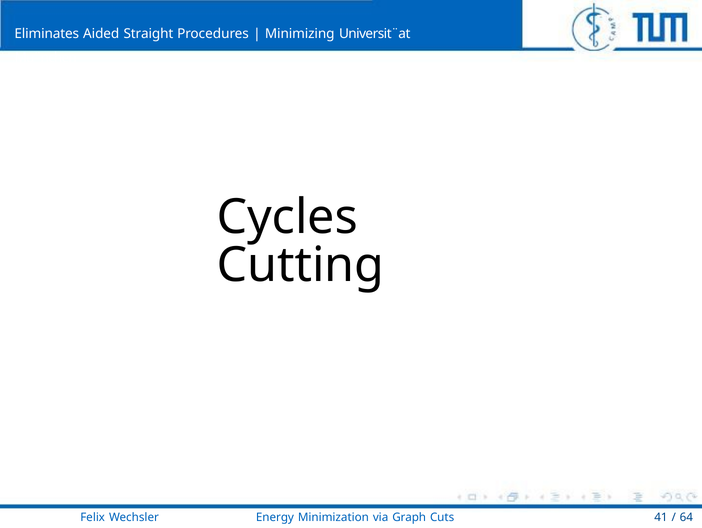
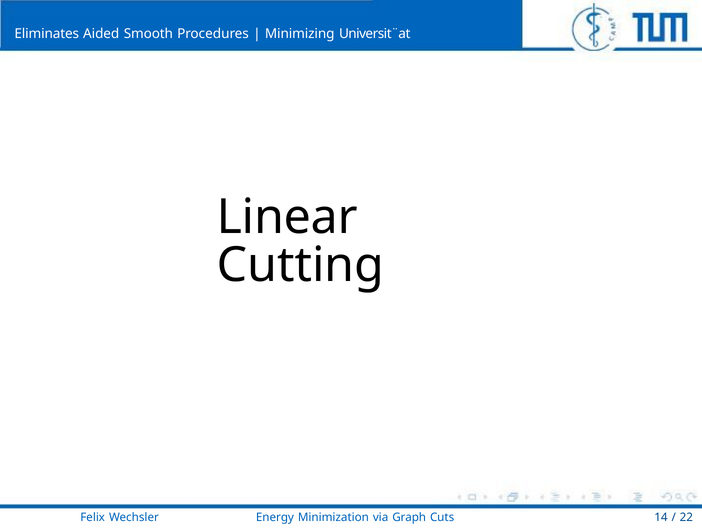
Straight: Straight -> Smooth (148, 34)
Cycles: Cycles -> Linear (287, 217)
41: 41 -> 14 (661, 517)
64: 64 -> 22 (686, 517)
